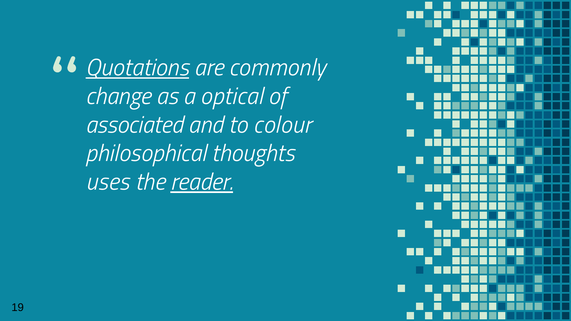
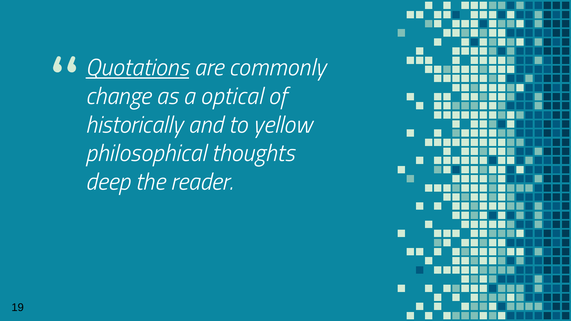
associated: associated -> historically (134, 125)
colour: colour -> yellow (283, 125)
uses: uses -> deep (108, 182)
reader underline: present -> none (202, 182)
